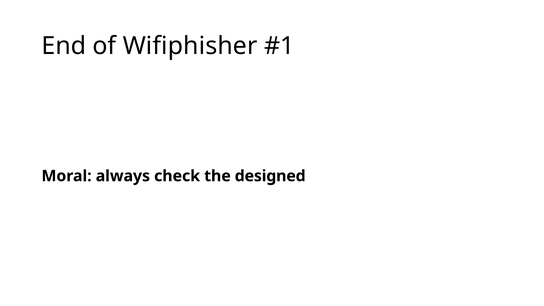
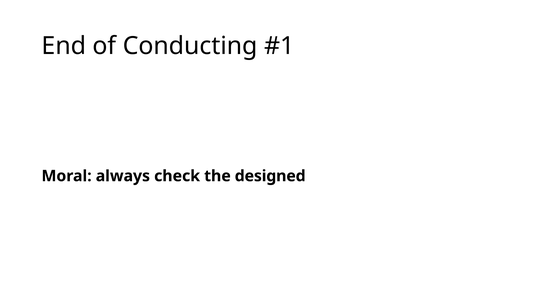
Wifiphisher: Wifiphisher -> Conducting (190, 46)
